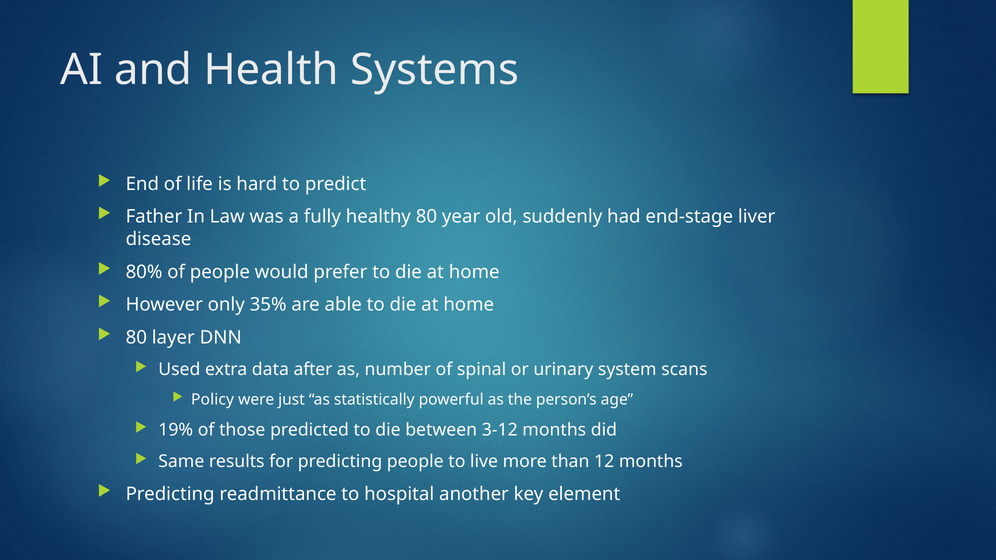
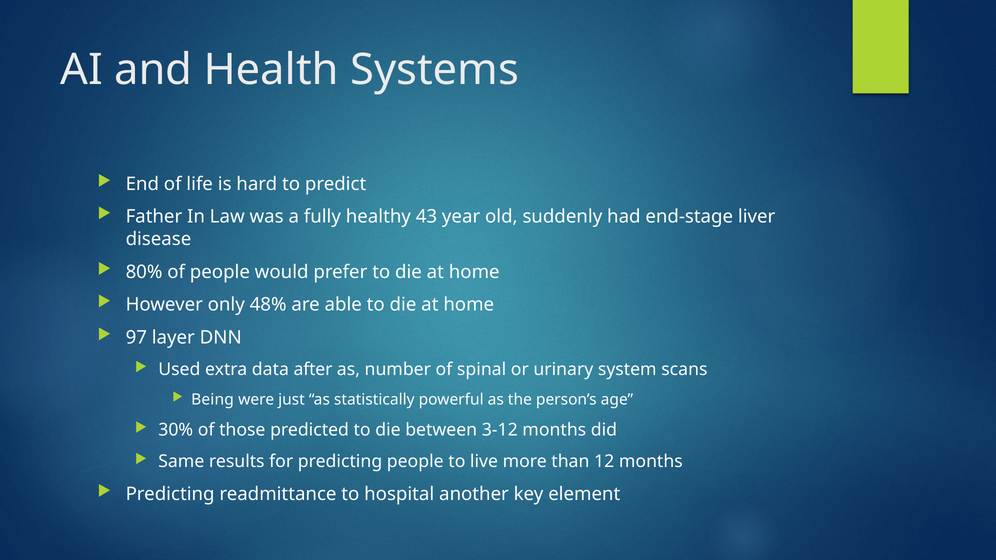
healthy 80: 80 -> 43 (426, 217)
35%: 35% -> 48% (268, 305)
80: 80 -> 97 (136, 338)
Policy: Policy -> Being (213, 400)
19%: 19% -> 30% (176, 430)
